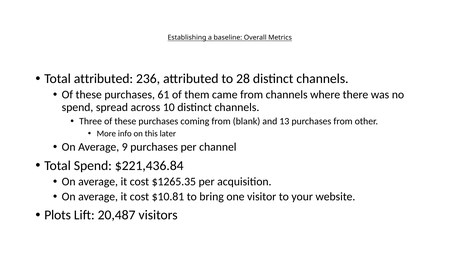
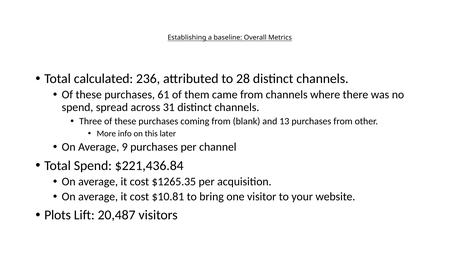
Total attributed: attributed -> calculated (103, 79)
10: 10 -> 31 (169, 107)
